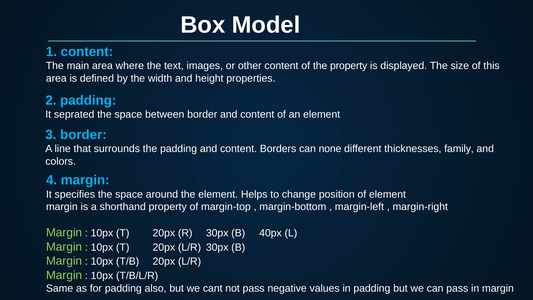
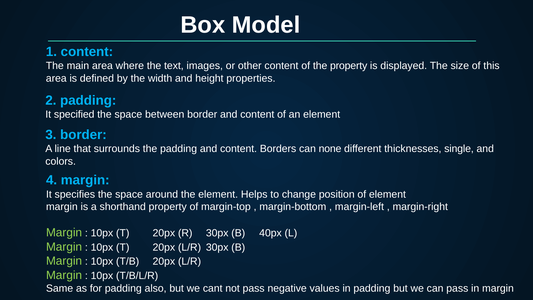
seprated: seprated -> specified (74, 114)
family: family -> single (459, 149)
